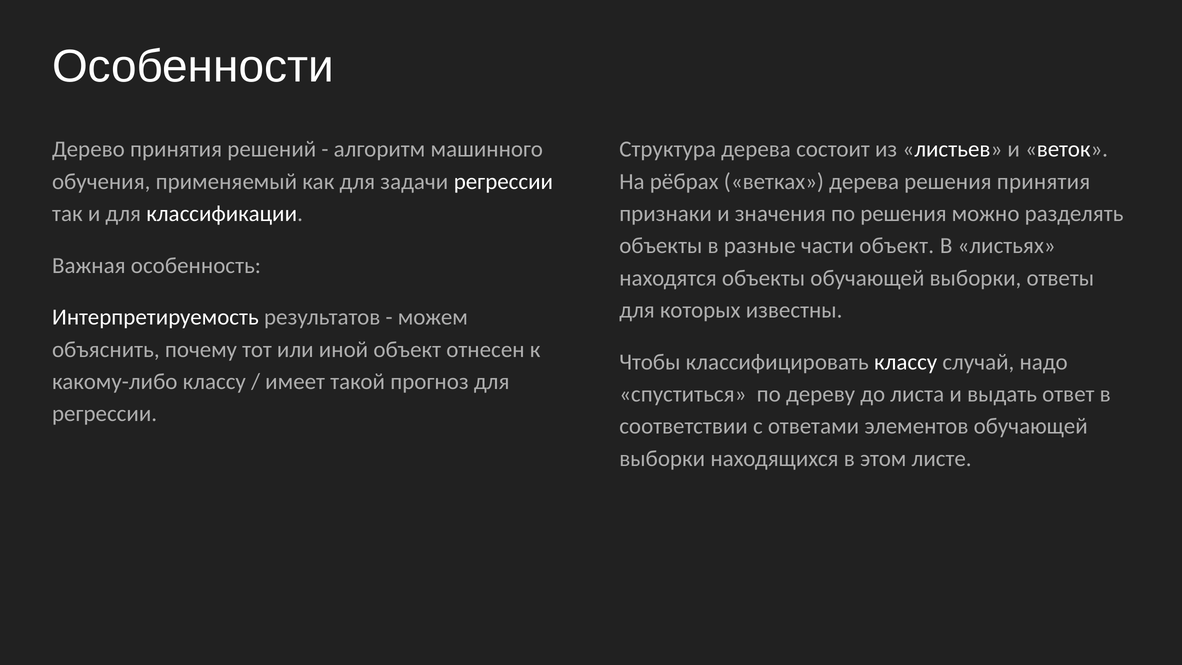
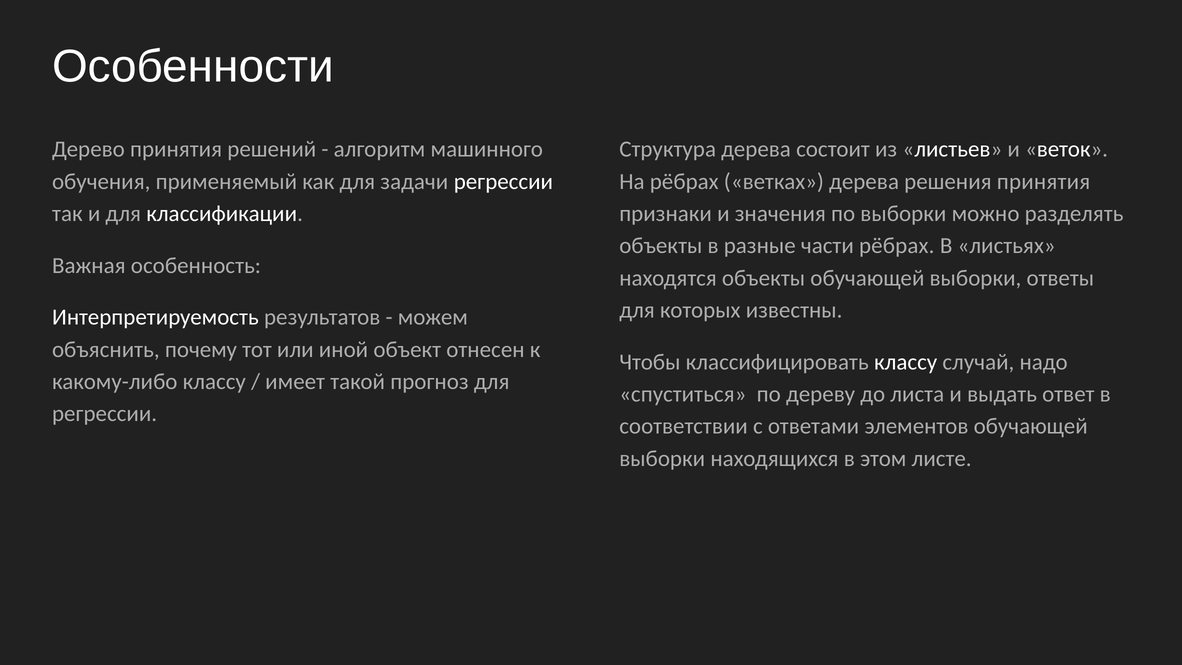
по решения: решения -> выборки (903, 214)
части объект: объект -> рёбрах (897, 246)
